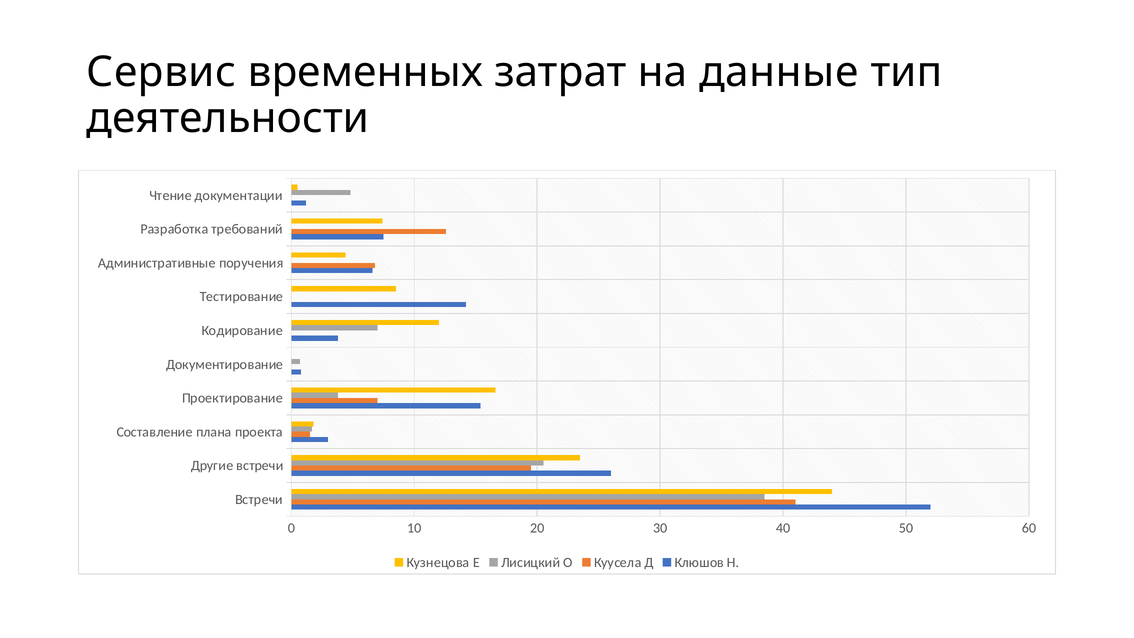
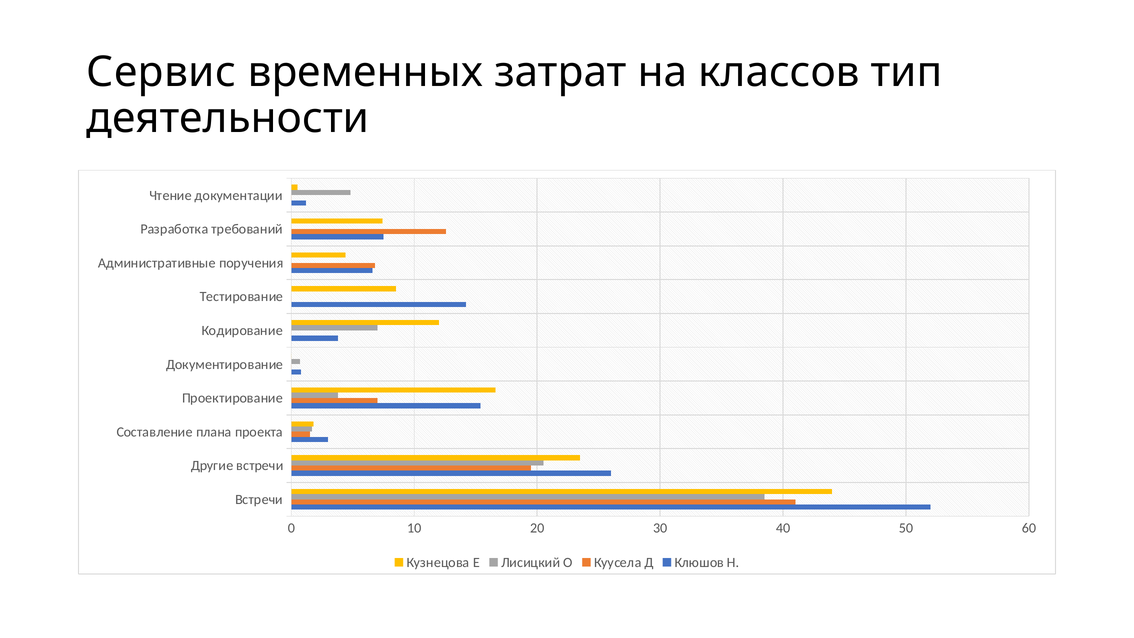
данные: данные -> классов (779, 72)
